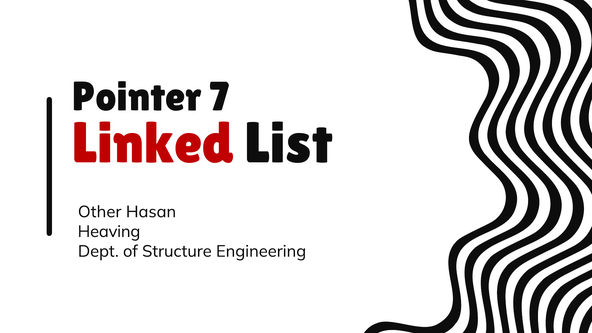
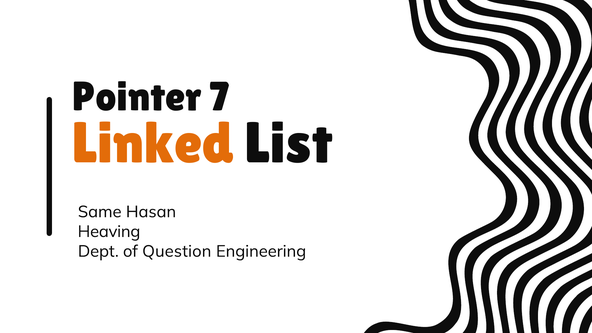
Linked colour: red -> orange (153, 144)
Other: Other -> Same (100, 212)
Structure: Structure -> Question (177, 251)
